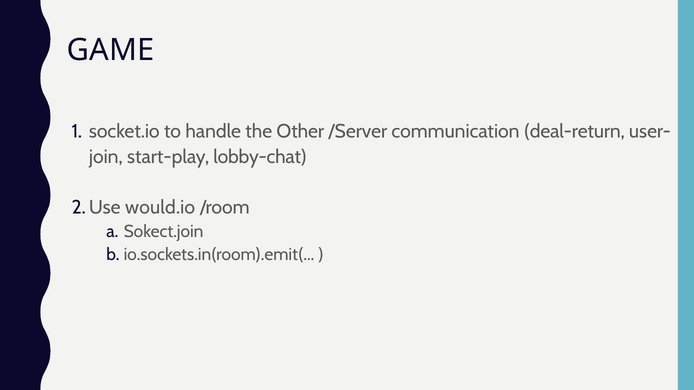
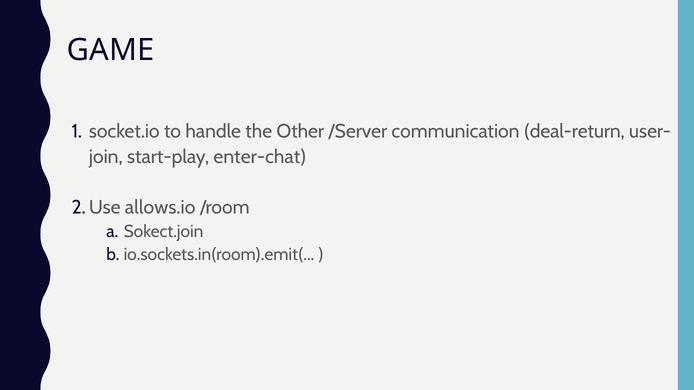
lobby-chat: lobby-chat -> enter-chat (260, 157)
would.io: would.io -> allows.io (160, 208)
